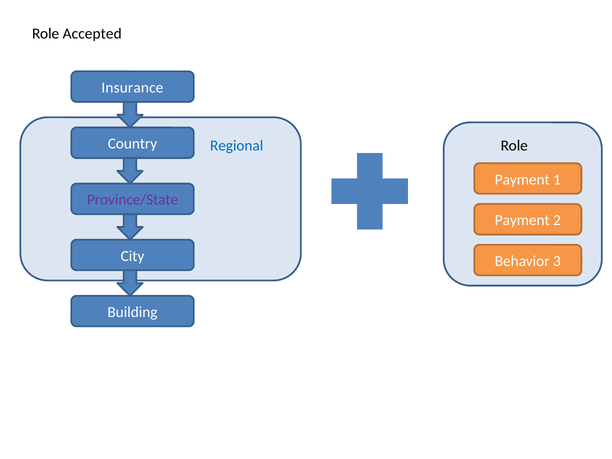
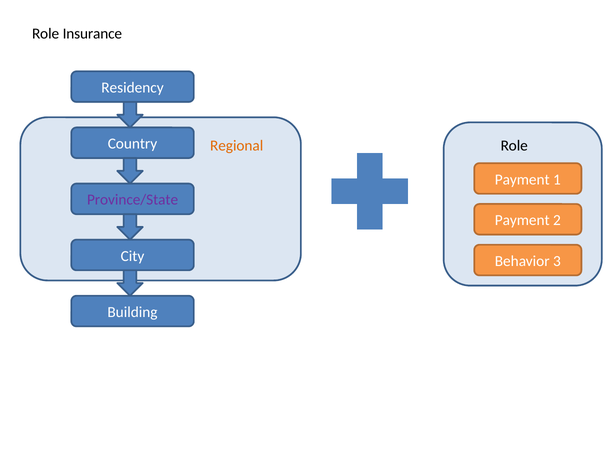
Accepted: Accepted -> Insurance (92, 34)
Insurance: Insurance -> Residency (132, 88)
Regional colour: blue -> orange (237, 146)
